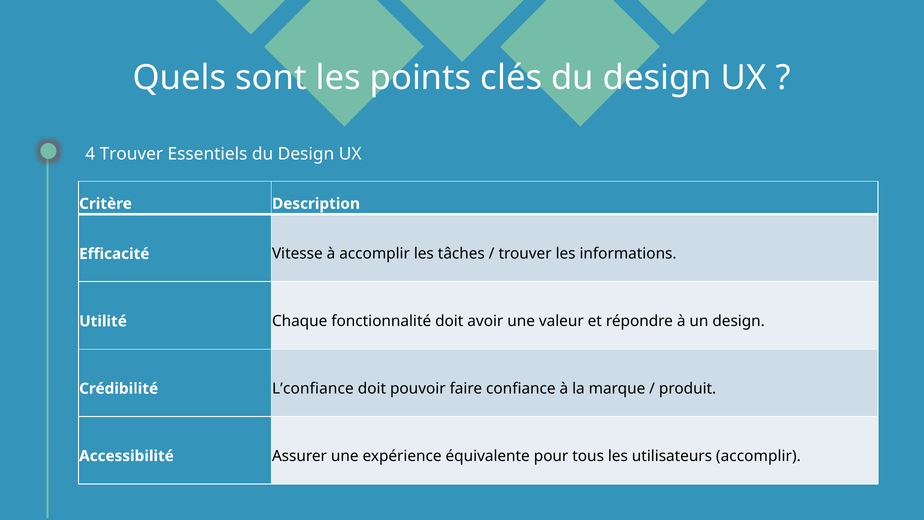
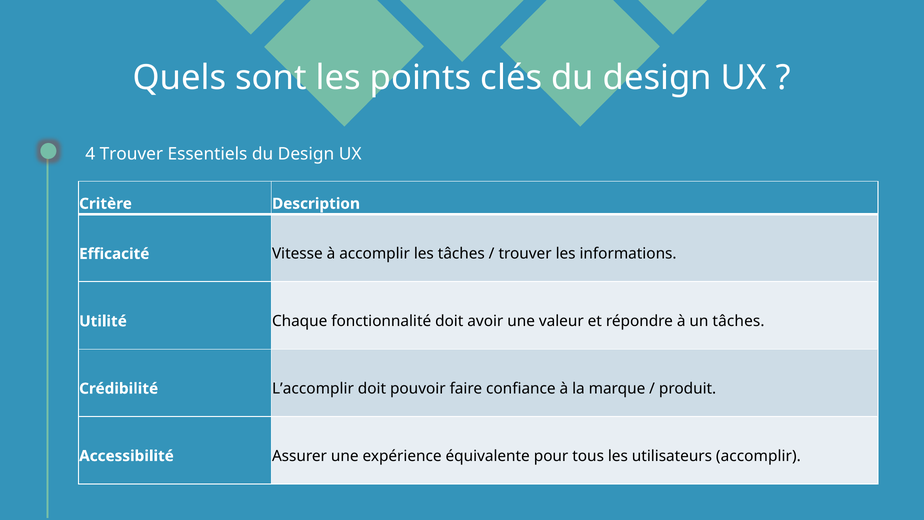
un design: design -> tâches (739, 321)
L’confiance: L’confiance -> L’accomplir (313, 388)
